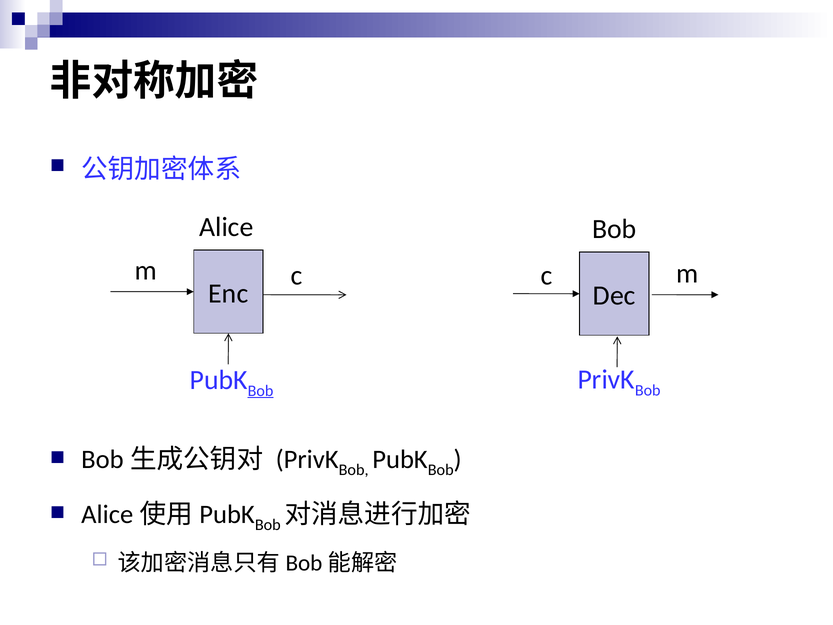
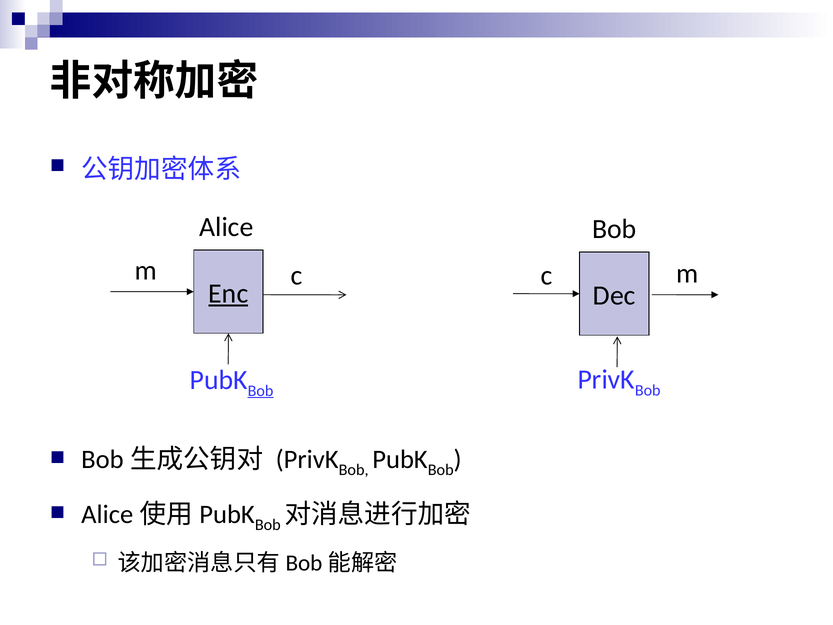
Enc underline: none -> present (228, 293)
